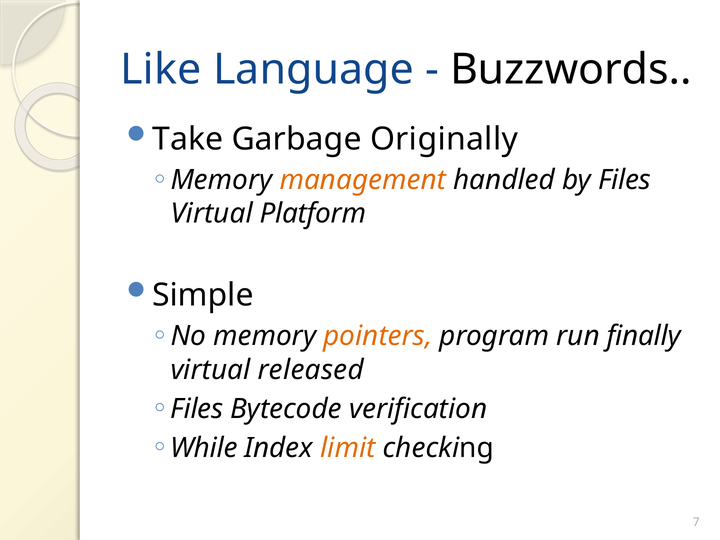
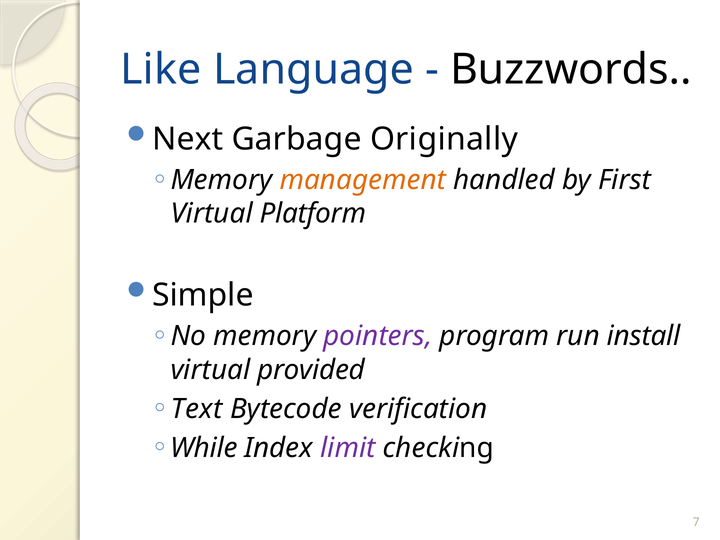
Take: Take -> Next (188, 139)
by Files: Files -> First (625, 180)
pointers colour: orange -> purple (378, 336)
finally: finally -> install (644, 336)
released: released -> provided (311, 370)
Files: Files -> Text (197, 409)
limit colour: orange -> purple (348, 448)
